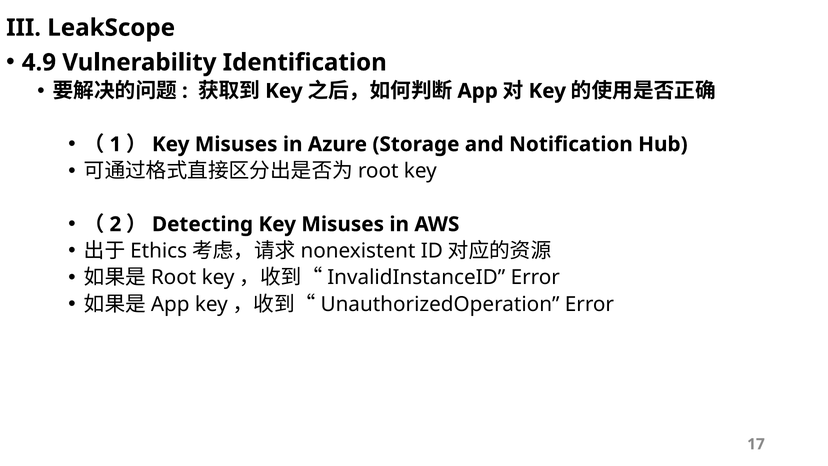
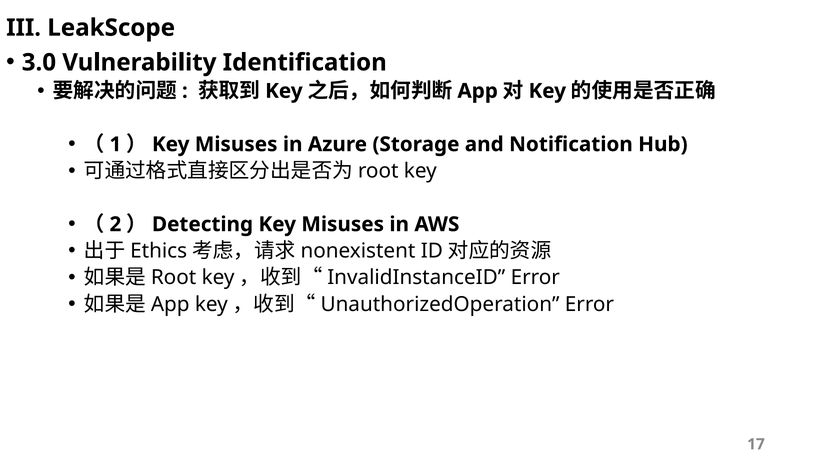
4.9: 4.9 -> 3.0 (39, 62)
